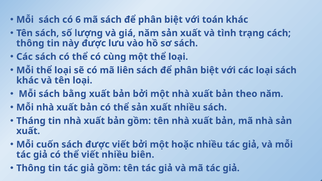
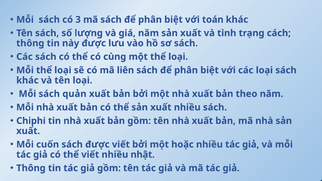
6: 6 -> 3 (78, 20)
bằng: bằng -> quản (74, 94)
Tháng: Tháng -> Chiphi (31, 121)
biên: biên -> nhật (143, 155)
